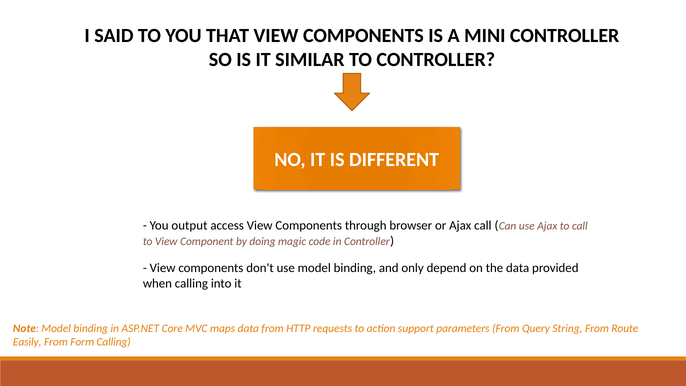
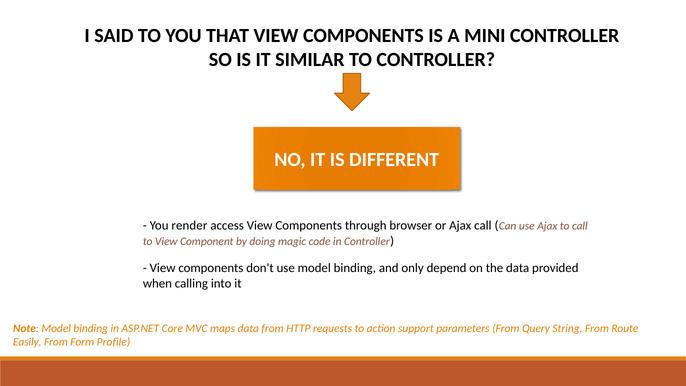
output: output -> render (189, 225)
Form Calling: Calling -> Profile (114, 342)
